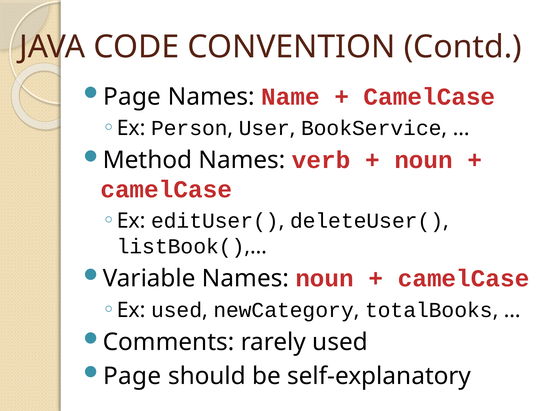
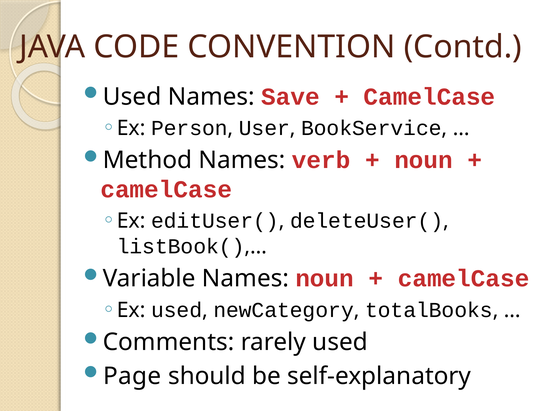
Page: Page -> Used (132, 97)
Name: Name -> Save (290, 97)
